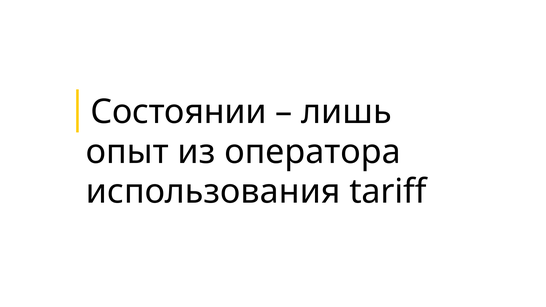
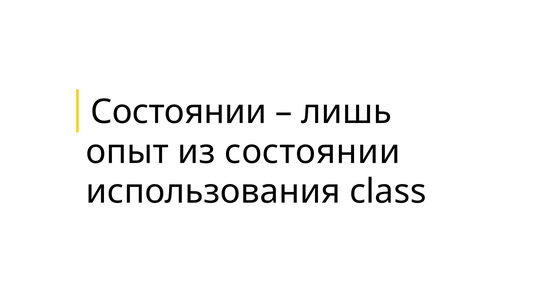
из оператора: оператора -> состоянии (312, 152)
tariff: tariff -> class (388, 192)
